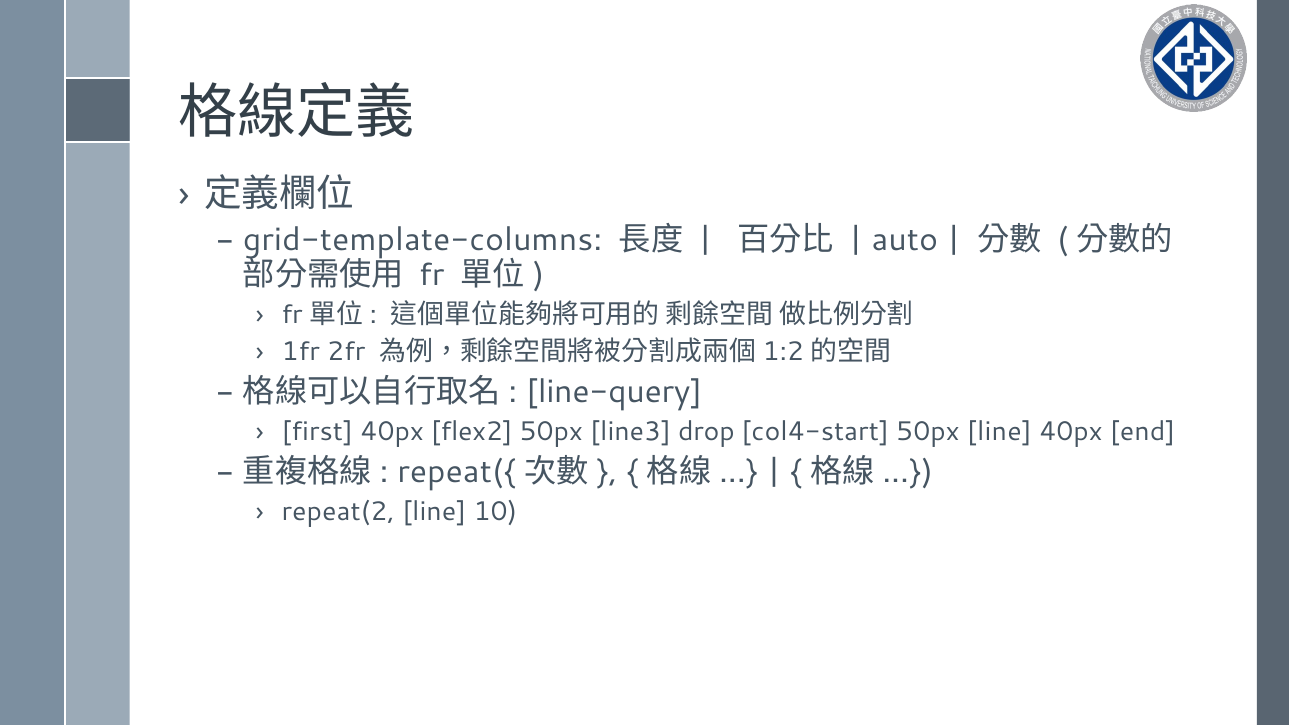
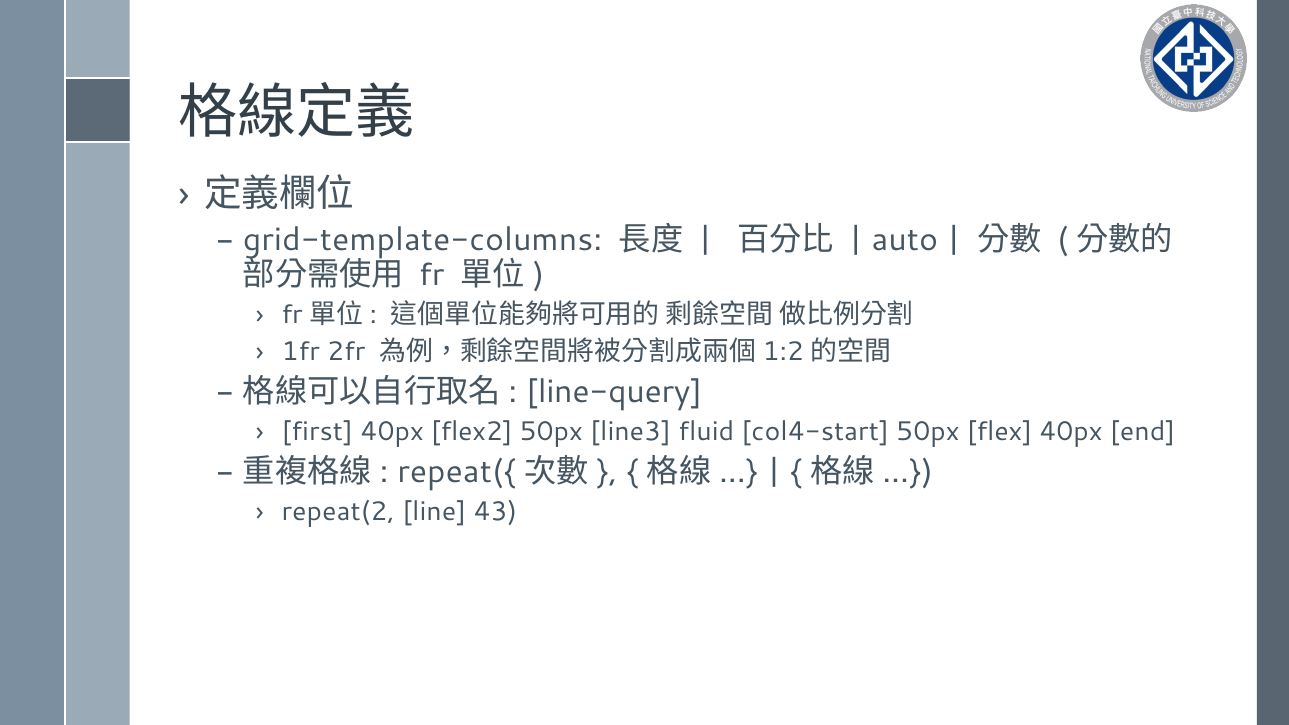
drop: drop -> fluid (706, 432)
50px line: line -> flex (1000, 432)
10: 10 -> 43 (496, 512)
